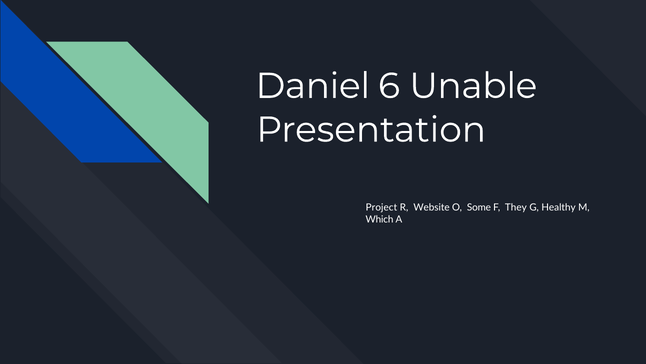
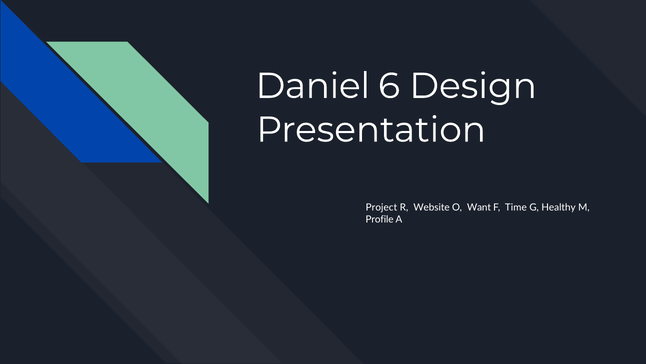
Unable: Unable -> Design (473, 86)
Some: Some -> Want (479, 207)
They: They -> Time (516, 207)
Which: Which -> Profile (380, 219)
